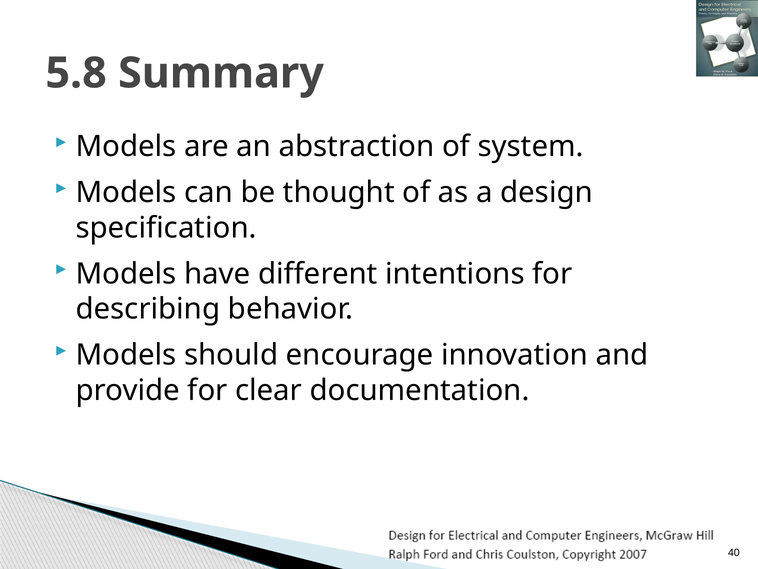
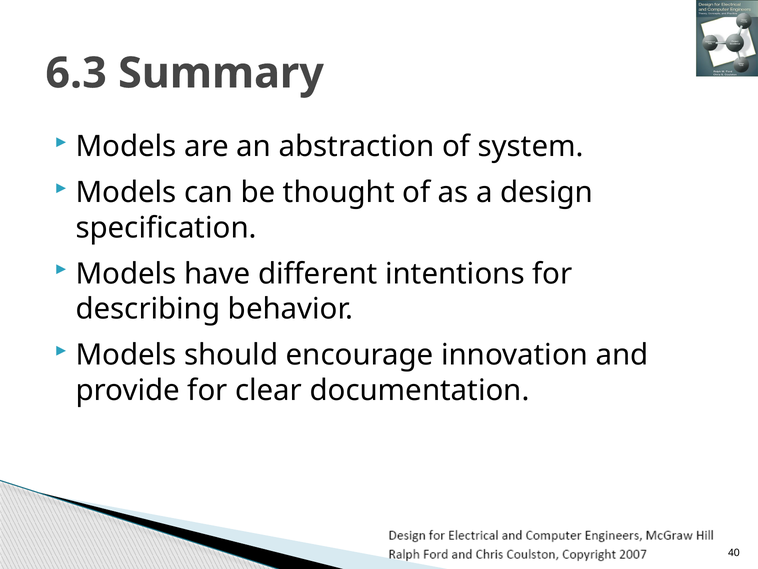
5.8: 5.8 -> 6.3 (76, 73)
